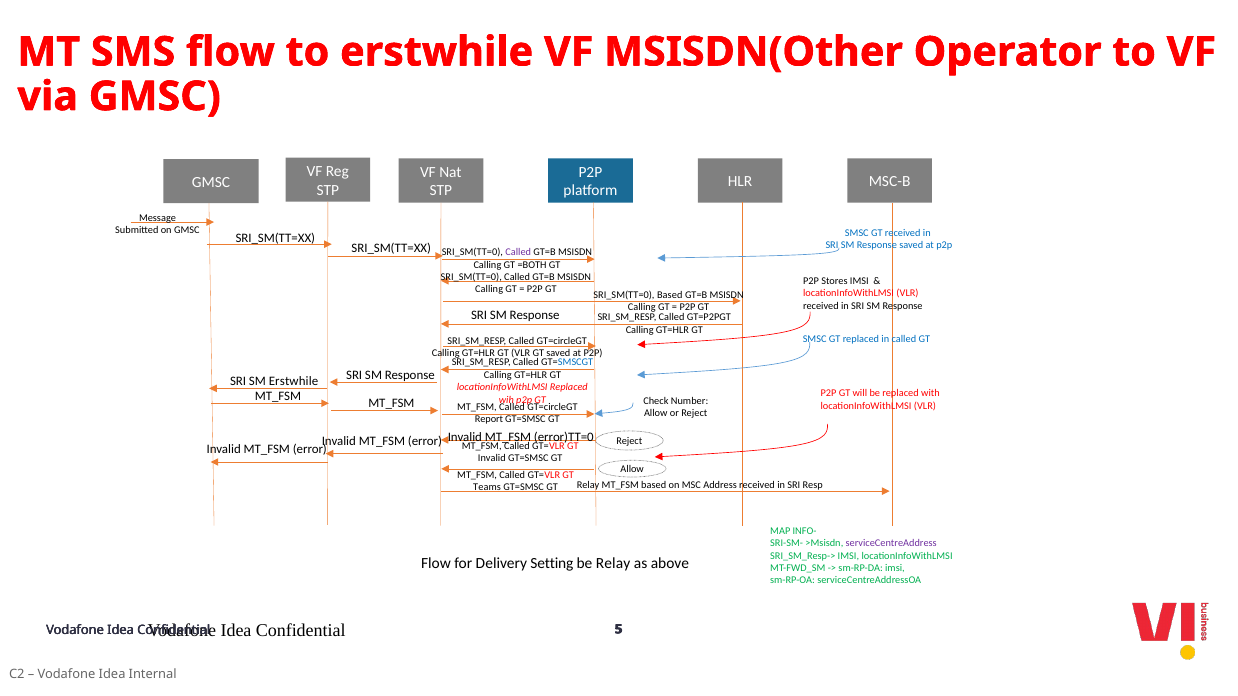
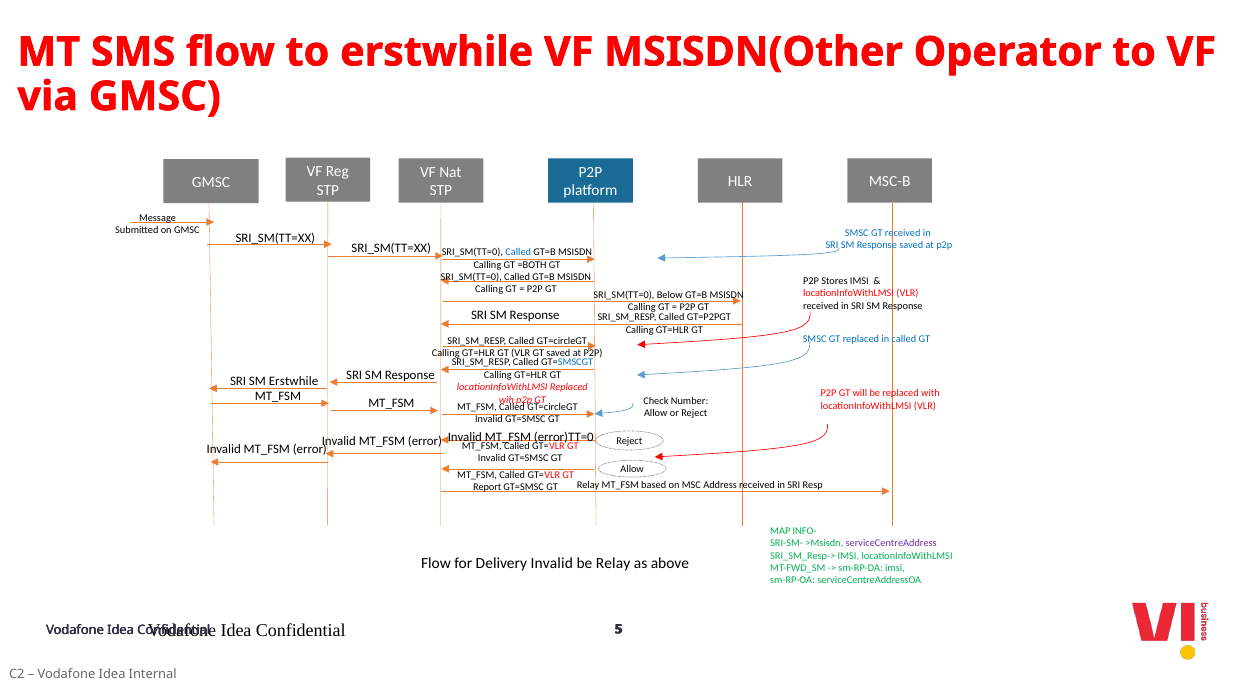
Called colour: purple -> blue (518, 253)
SRI_SM(TT=0 Based: Based -> Below (670, 295)
Report: Report -> Invalid (489, 419)
Teams: Teams -> Report (487, 487)
Delivery Setting: Setting -> Invalid (552, 564)
